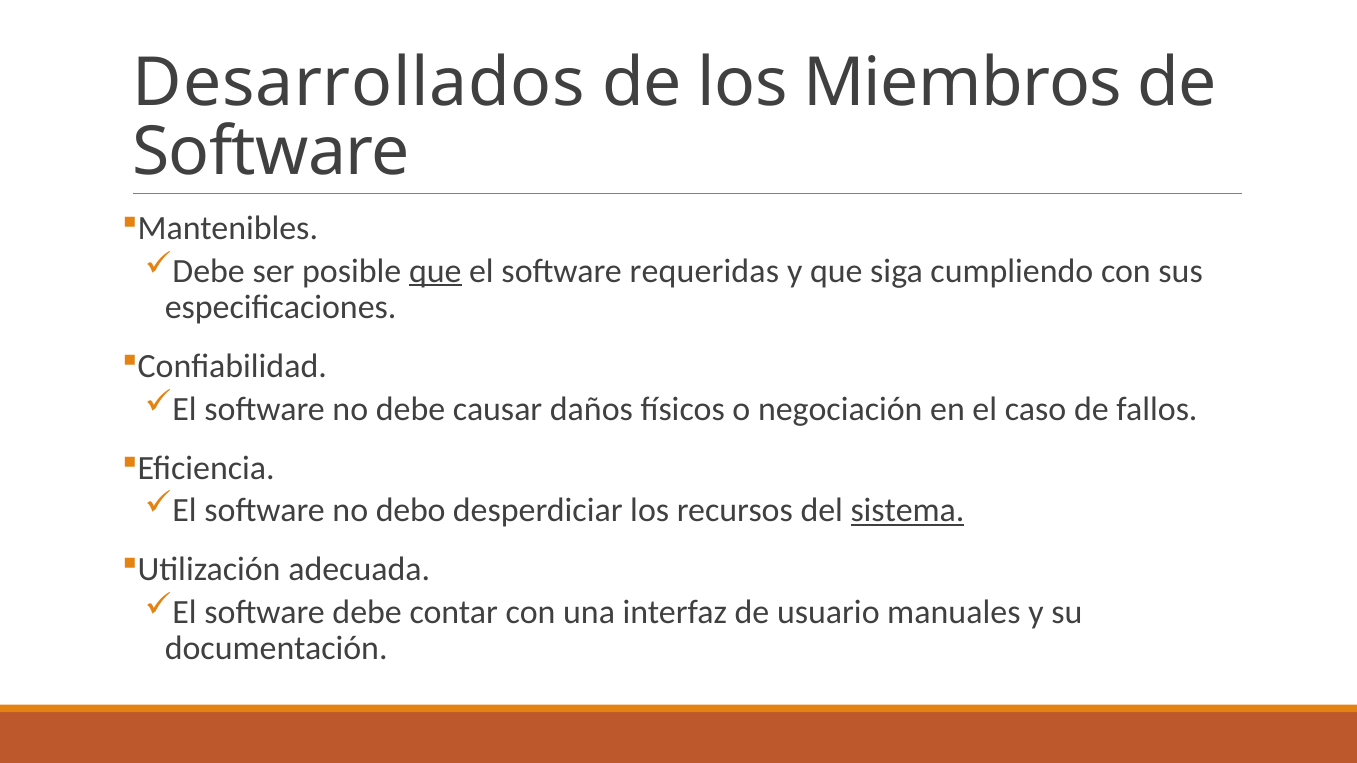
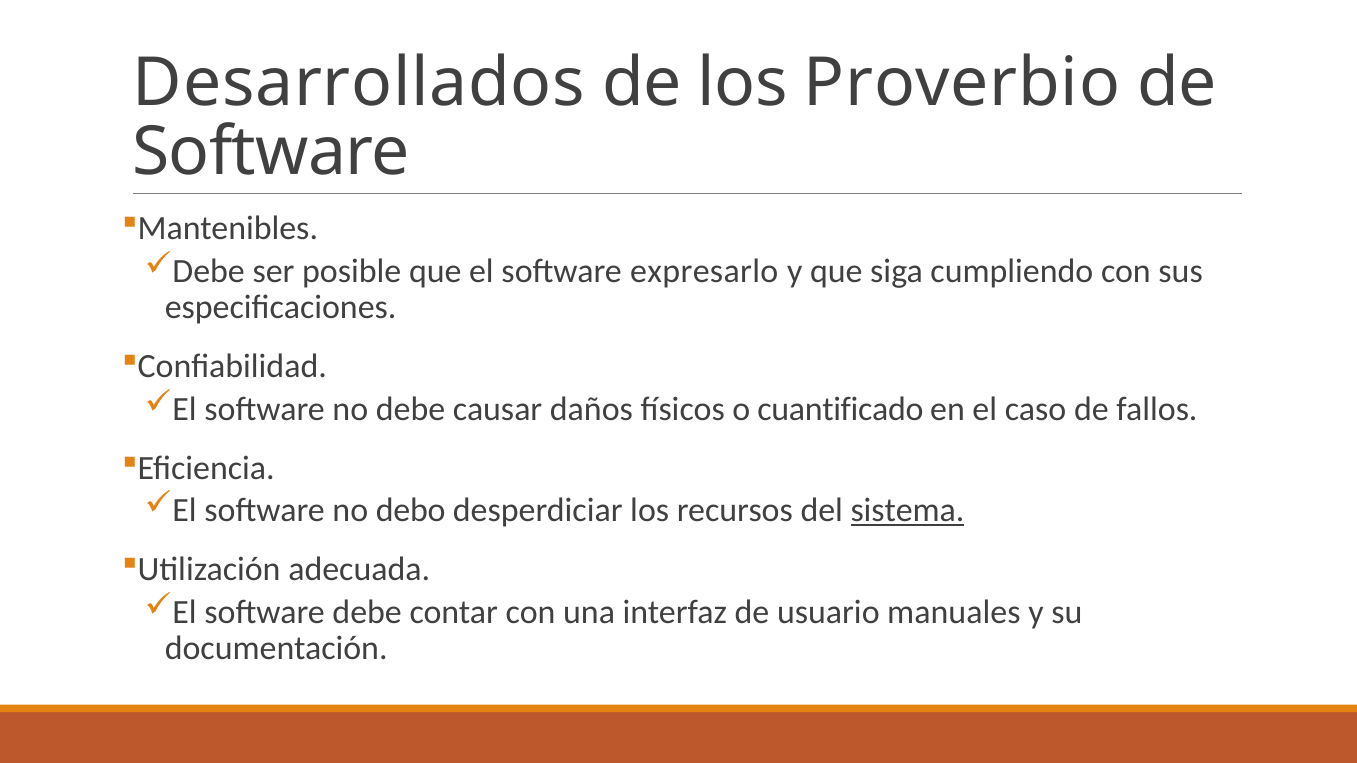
Miembros: Miembros -> Proverbio (962, 83)
que underline: present -> none (435, 271)
requeridas: requeridas -> expresarlo (704, 271)
negociación: negociación -> cuantificado (840, 409)
